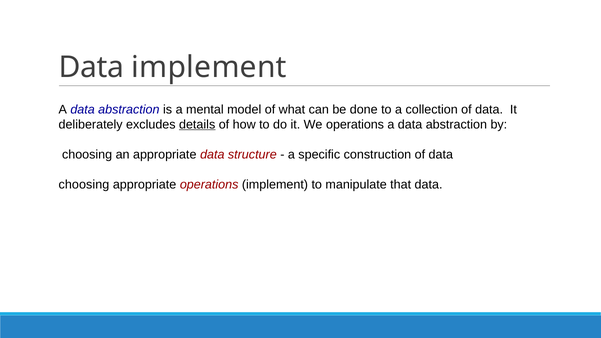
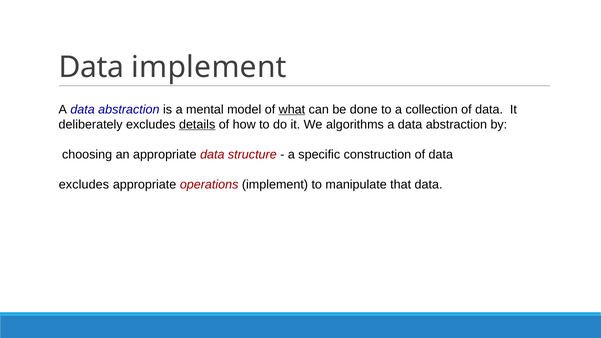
what underline: none -> present (292, 109)
We operations: operations -> algorithms (355, 124)
choosing: choosing -> excludes (84, 185)
